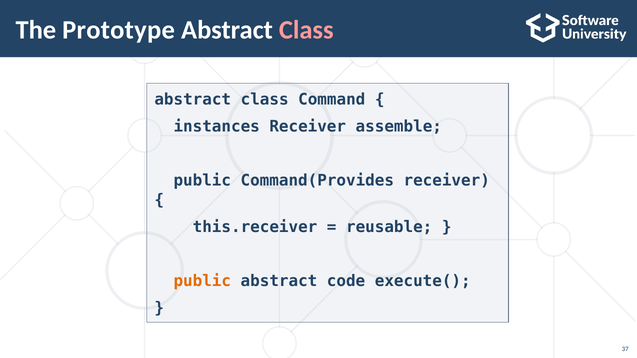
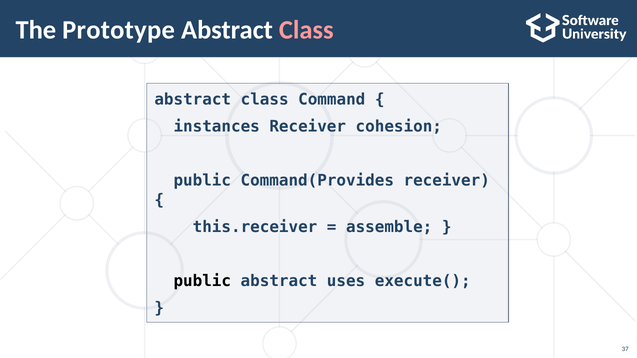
assemble: assemble -> cohesion (399, 127)
reusable: reusable -> assemble (389, 227)
public colour: orange -> black (202, 281)
code: code -> uses (346, 281)
